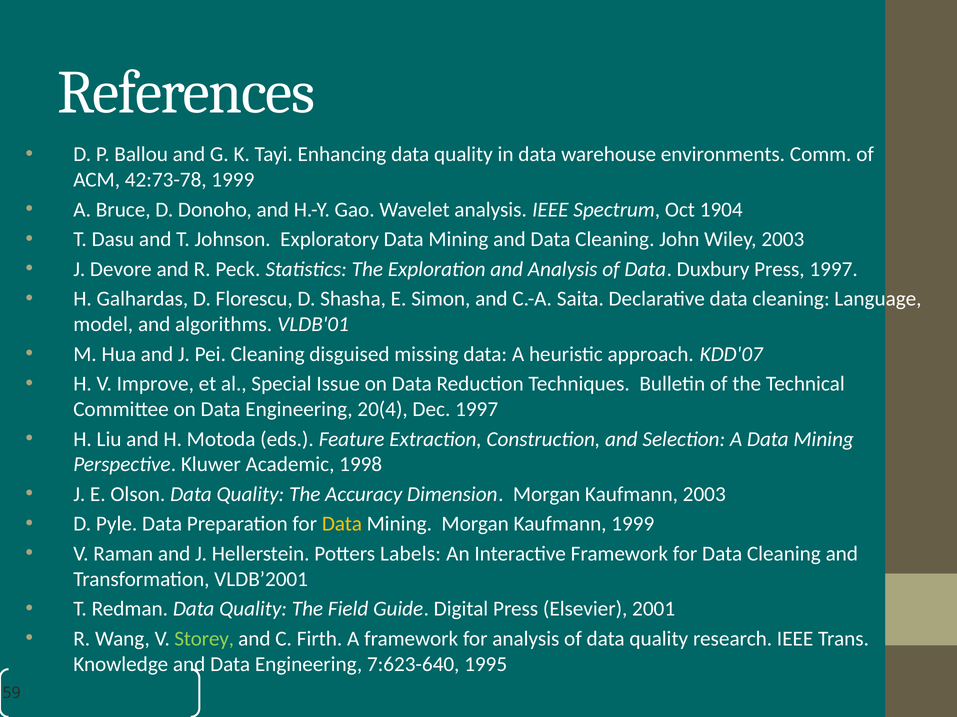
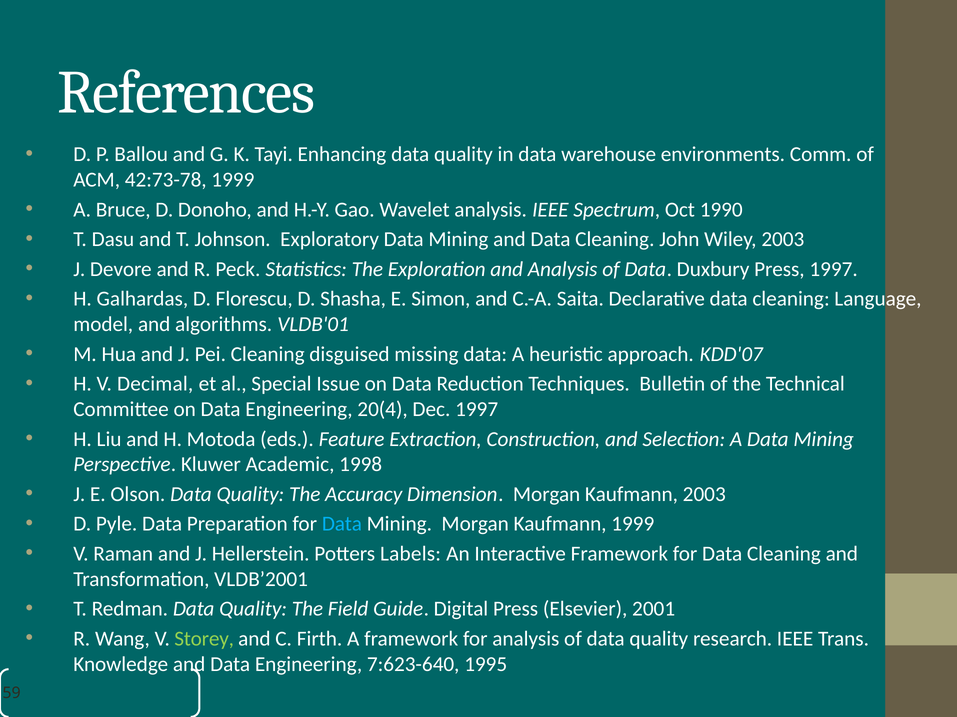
1904: 1904 -> 1990 (721, 210)
Improve: Improve -> Decimal (155, 384)
Data colour: yellow -> light blue (342, 524)
